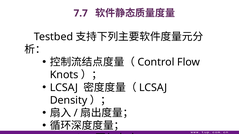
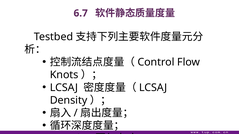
7.7: 7.7 -> 6.7 (81, 13)
